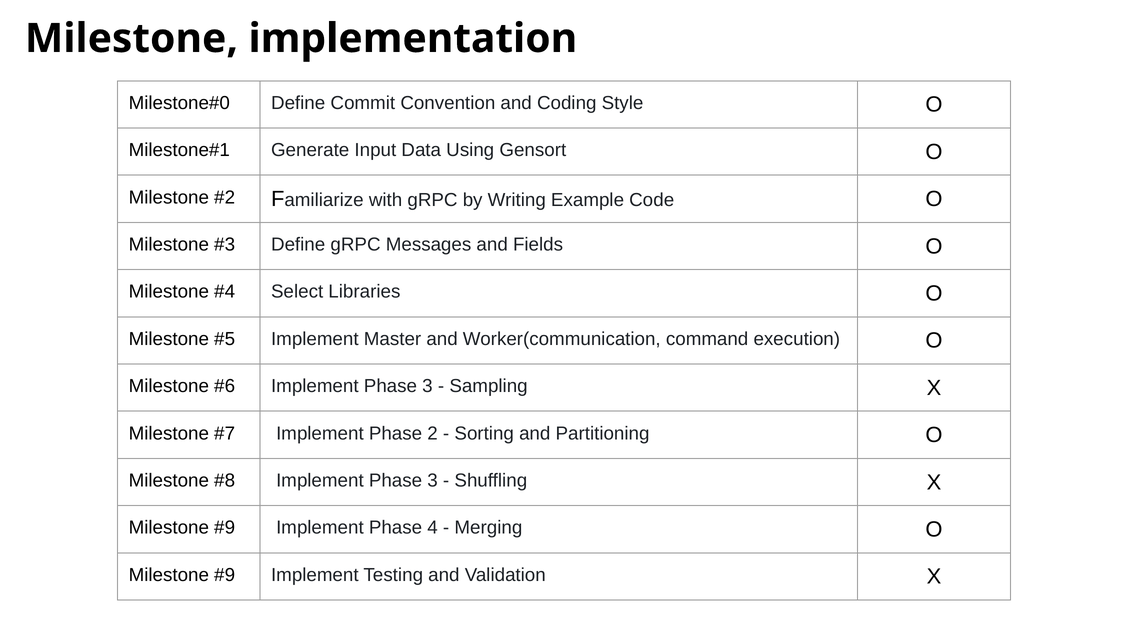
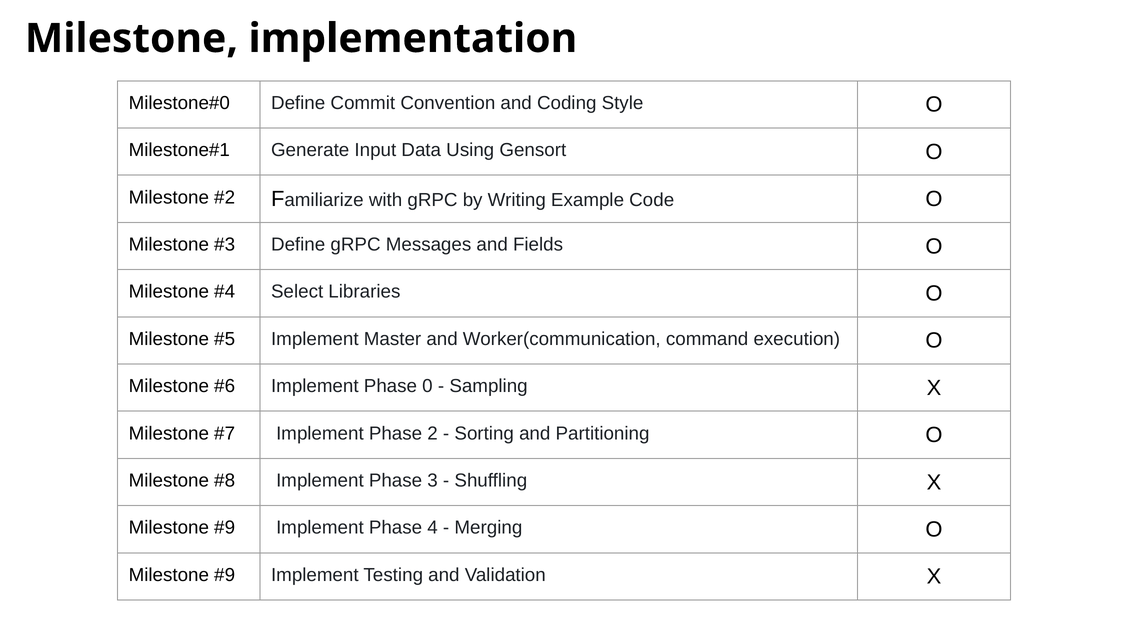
3: 3 -> 0 (427, 386)
